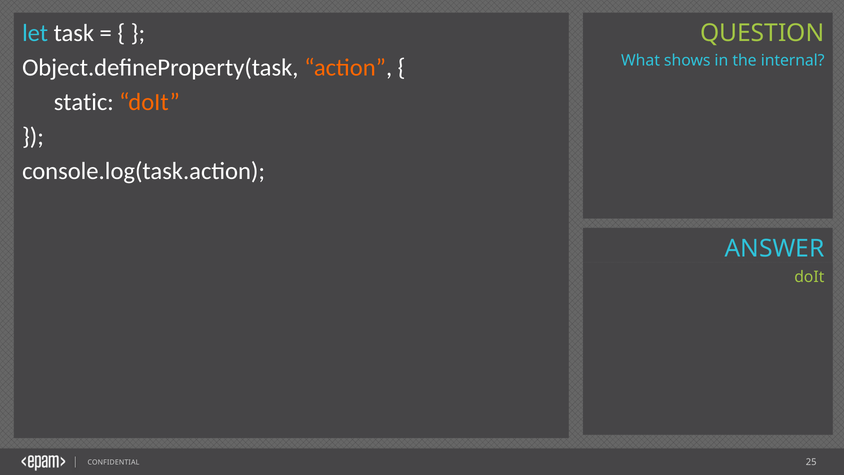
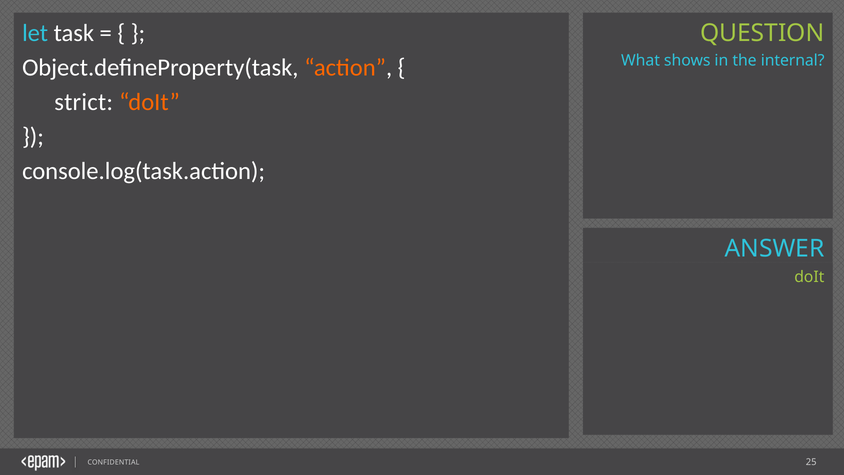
static: static -> strict (84, 102)
